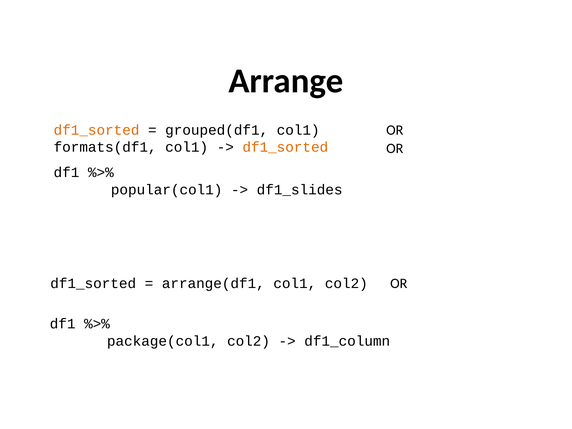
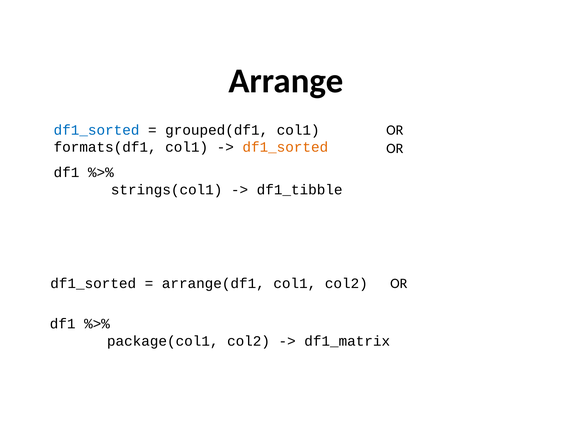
df1_sorted colour: orange -> blue (97, 130)
popular(col1: popular(col1 -> strings(col1 (167, 190)
df1_slides: df1_slides -> df1_tibble (300, 190)
df1_column: df1_column -> df1_matrix (347, 341)
